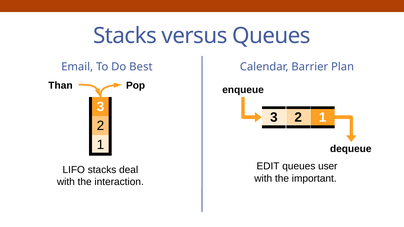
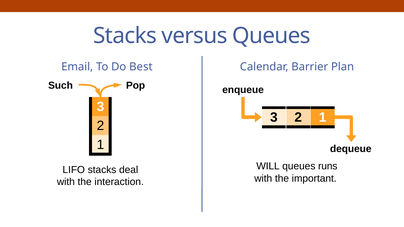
Than: Than -> Such (61, 85)
EDIT: EDIT -> WILL (268, 166)
user: user -> runs (328, 166)
